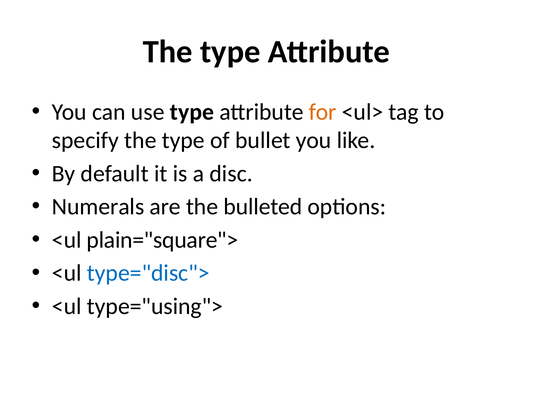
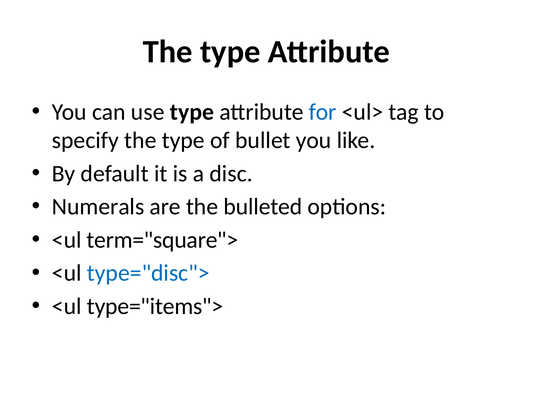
for colour: orange -> blue (323, 112)
plain="square">: plain="square"> -> term="square"> (162, 240)
type="using">: type="using"> -> type="items"> (155, 306)
